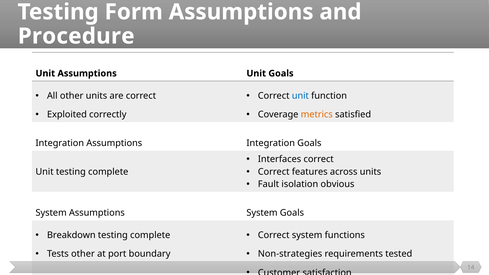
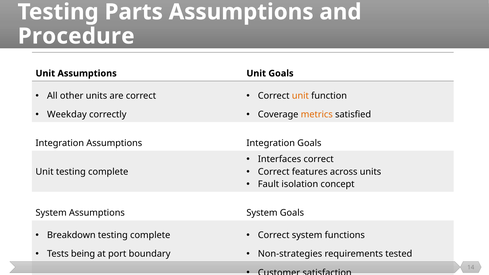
Form: Form -> Parts (134, 12)
unit colour: blue -> orange (300, 96)
Exploited: Exploited -> Weekday (67, 115)
obvious: obvious -> concept (338, 184)
Tests other: other -> being (83, 254)
